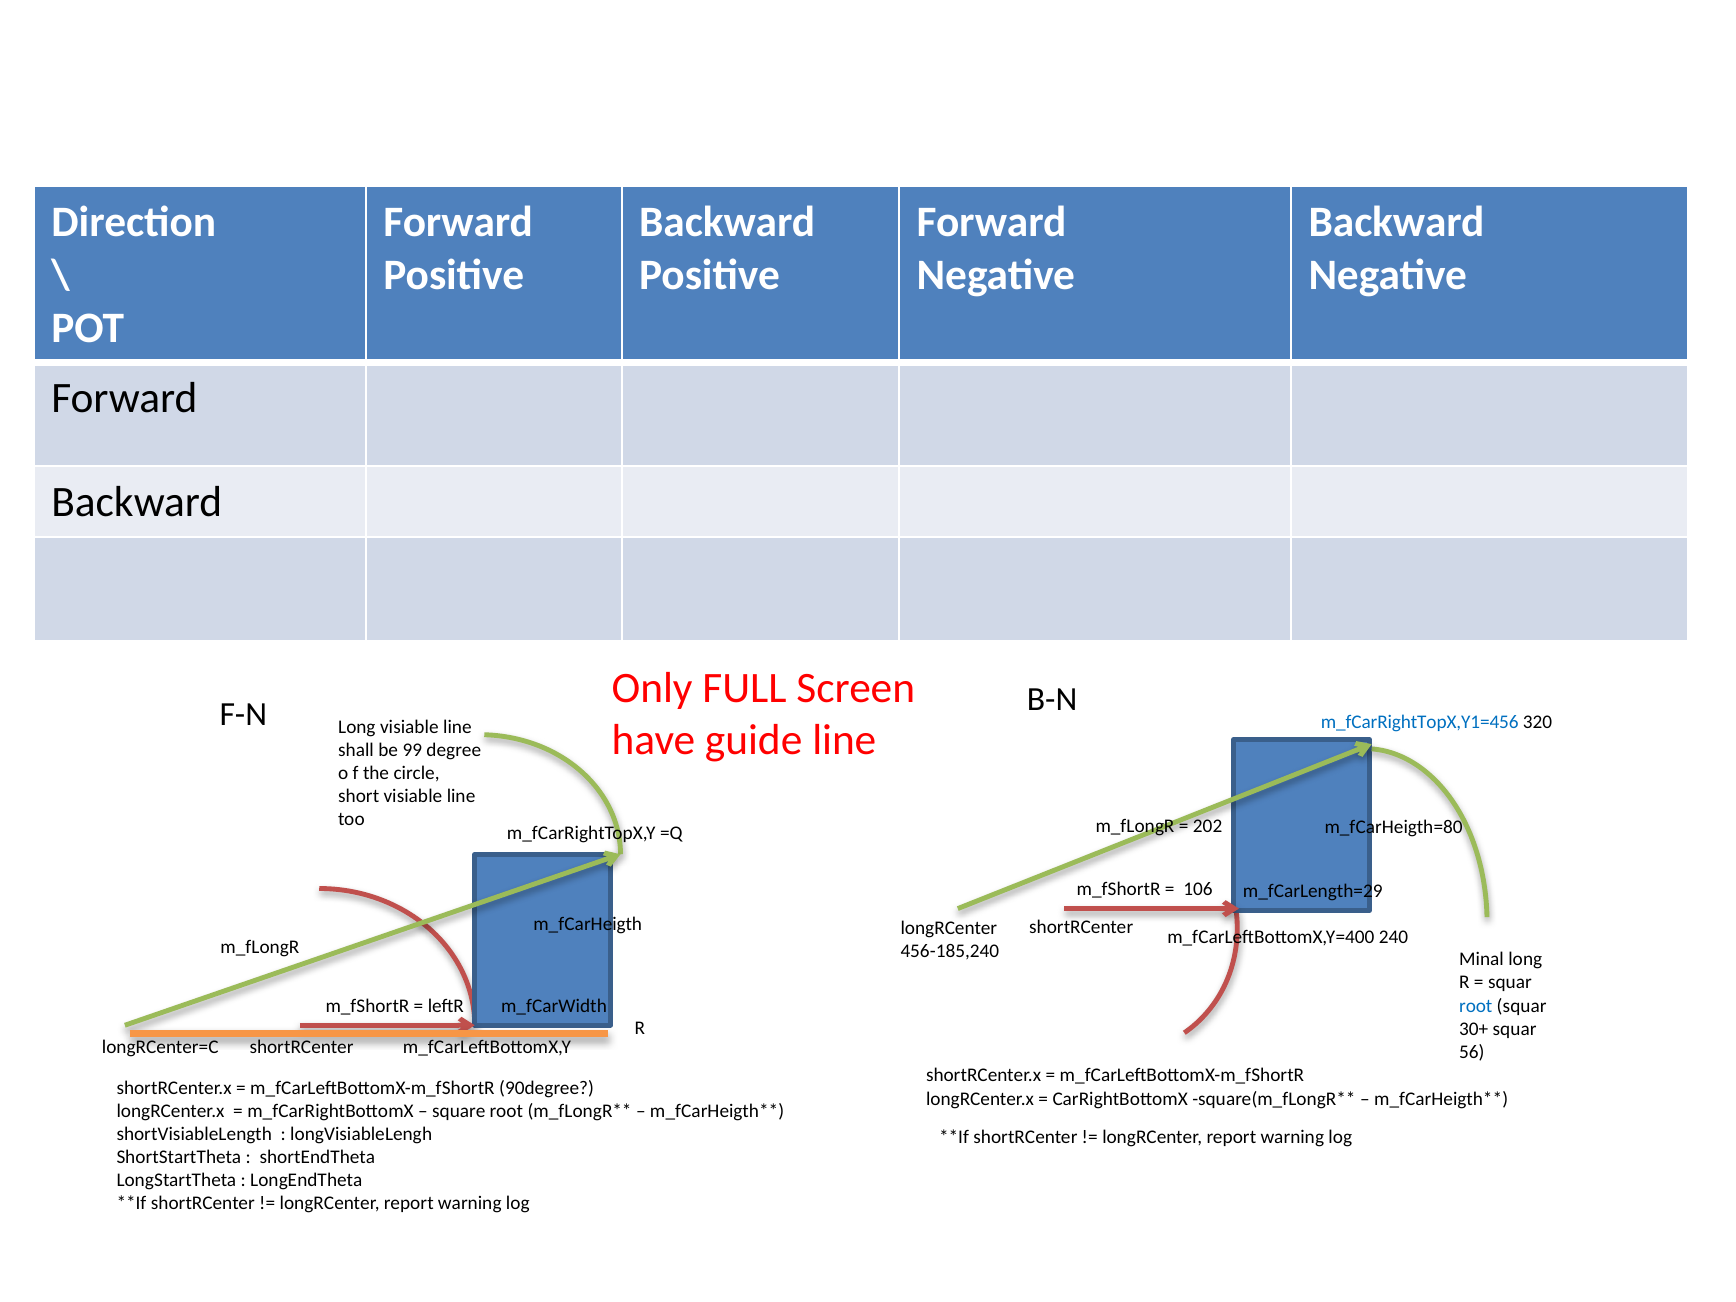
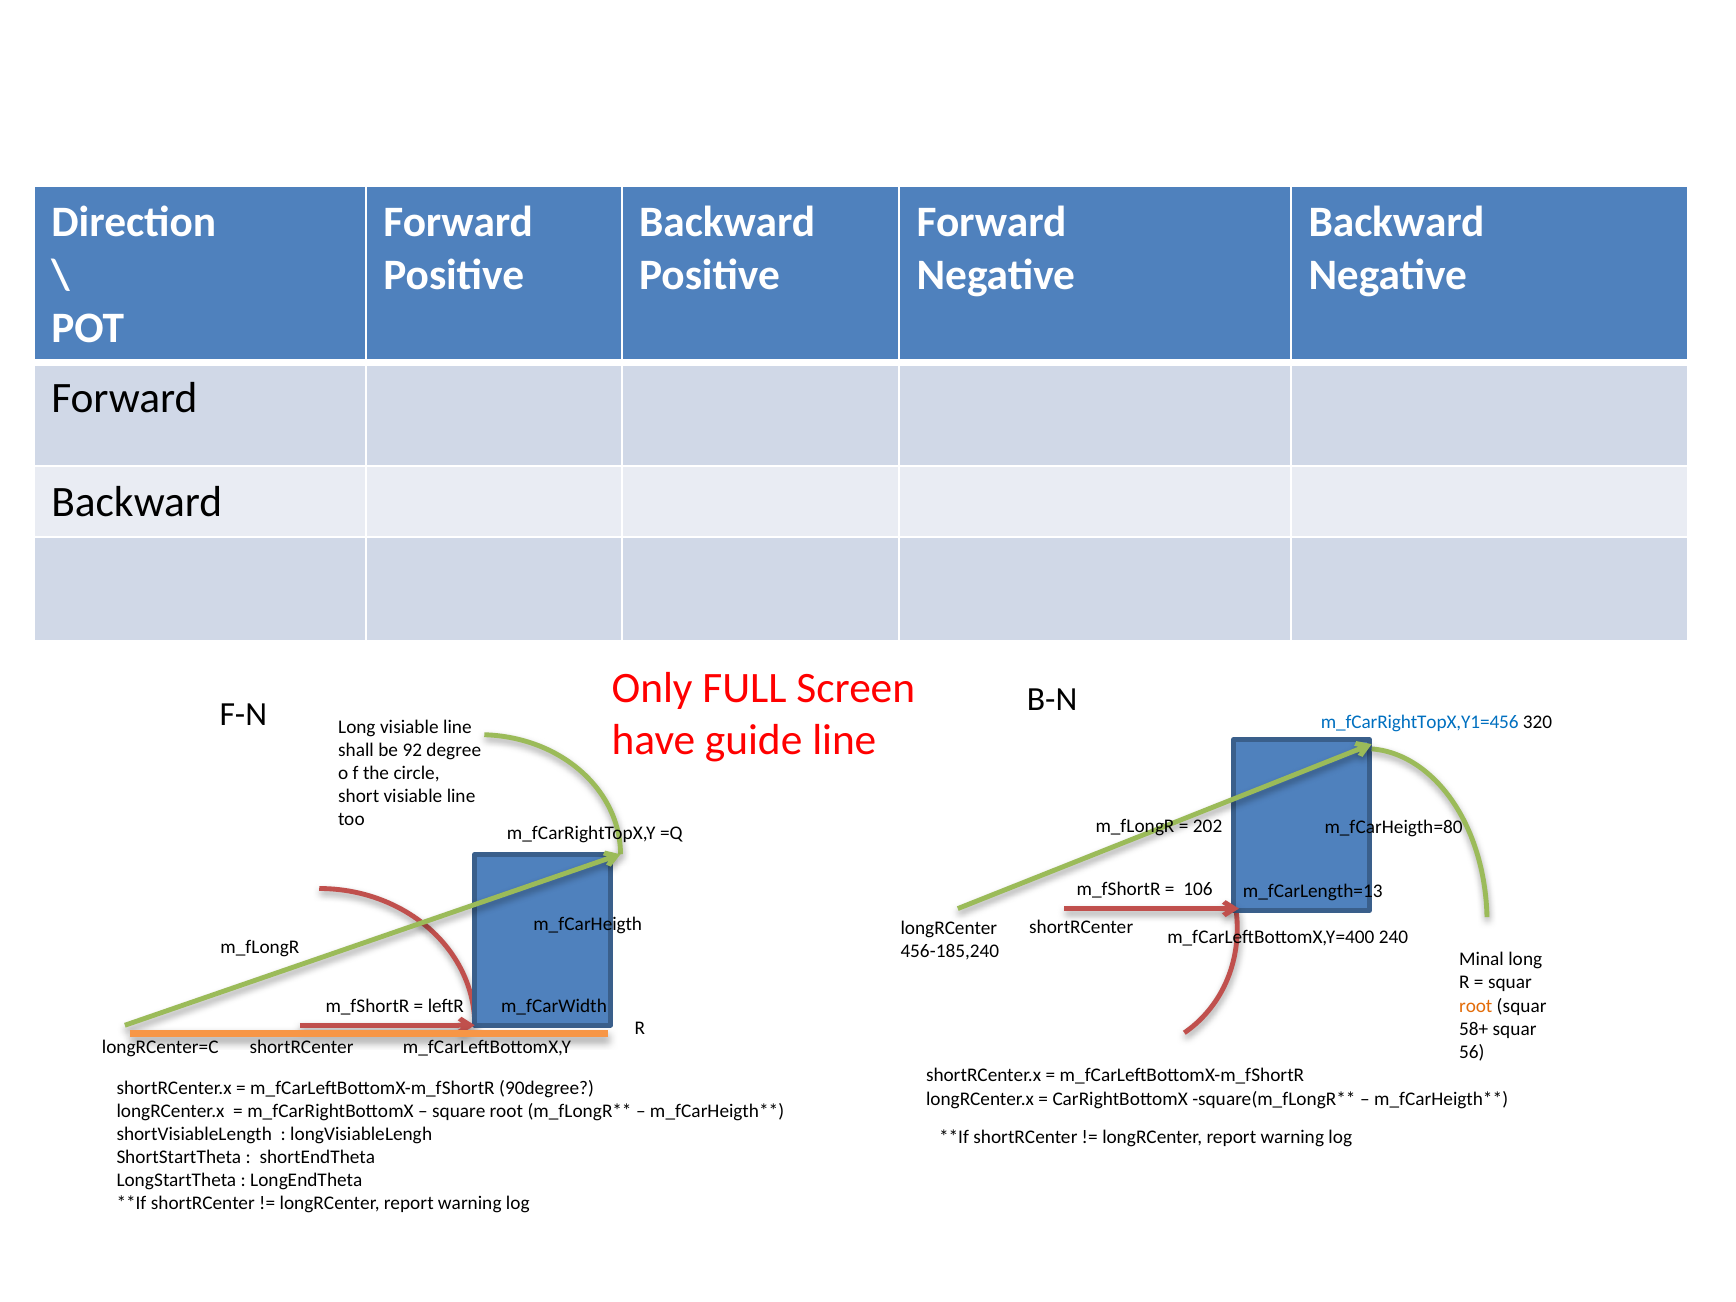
99: 99 -> 92 (412, 750)
m_fCarLength=29: m_fCarLength=29 -> m_fCarLength=13 (1313, 891)
root colour: blue -> orange (1476, 1006)
30+: 30+ -> 58+ (1474, 1029)
